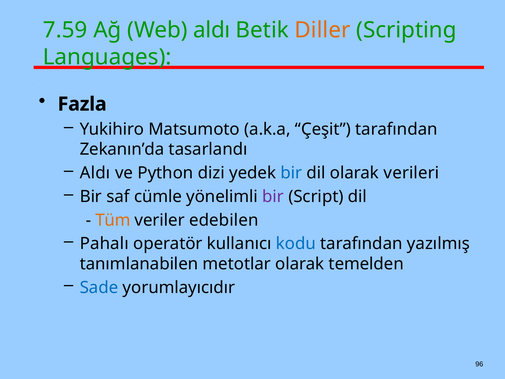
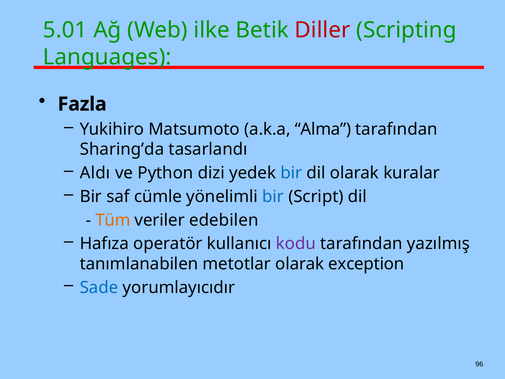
7.59: 7.59 -> 5.01 (65, 30)
Web aldı: aldı -> ilke (212, 30)
Diller colour: orange -> red (322, 30)
Çeşit: Çeşit -> Alma (323, 129)
Zekanın’da: Zekanın’da -> Sharing’da (122, 149)
verileri: verileri -> kuralar (412, 173)
bir colour: purple -> blue (273, 196)
Pahalı: Pahalı -> Hafıza (104, 244)
kodu colour: blue -> purple (296, 244)
temelden: temelden -> exception (366, 264)
